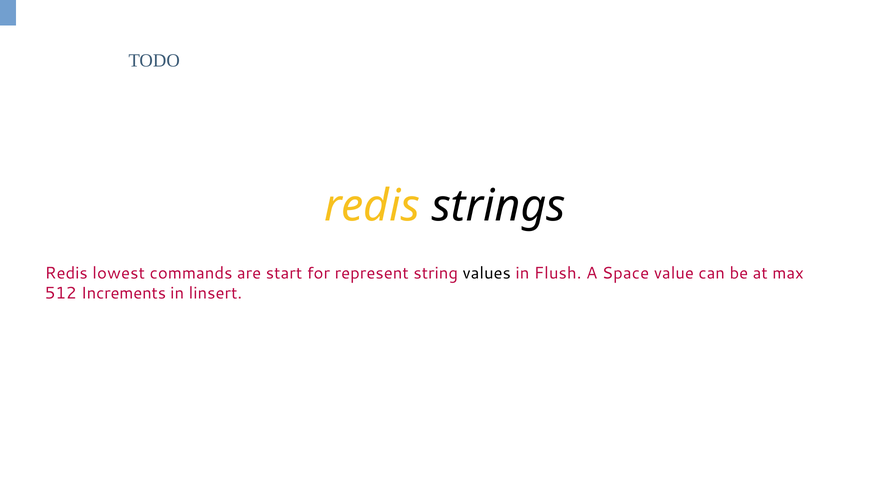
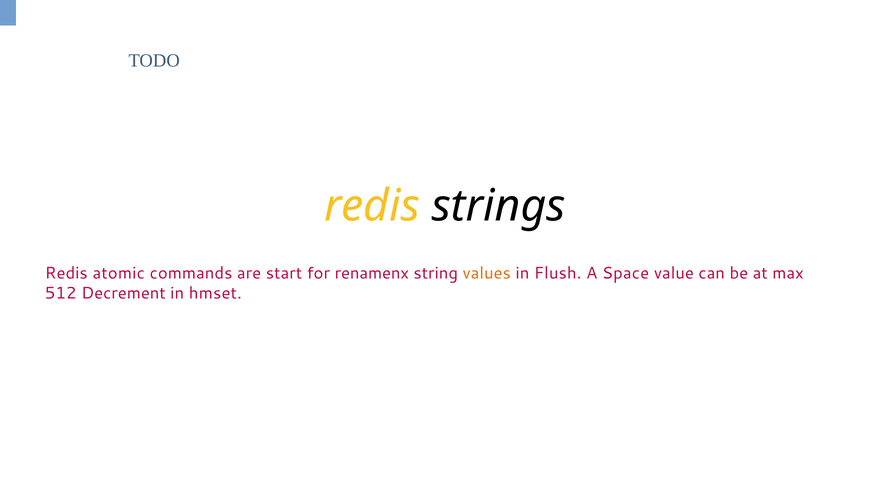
lowest: lowest -> atomic (119, 273)
represent: represent -> renamenx (372, 273)
values colour: black -> orange (487, 273)
Increments: Increments -> Decrement (123, 293)
linsert: linsert -> hmset (215, 293)
